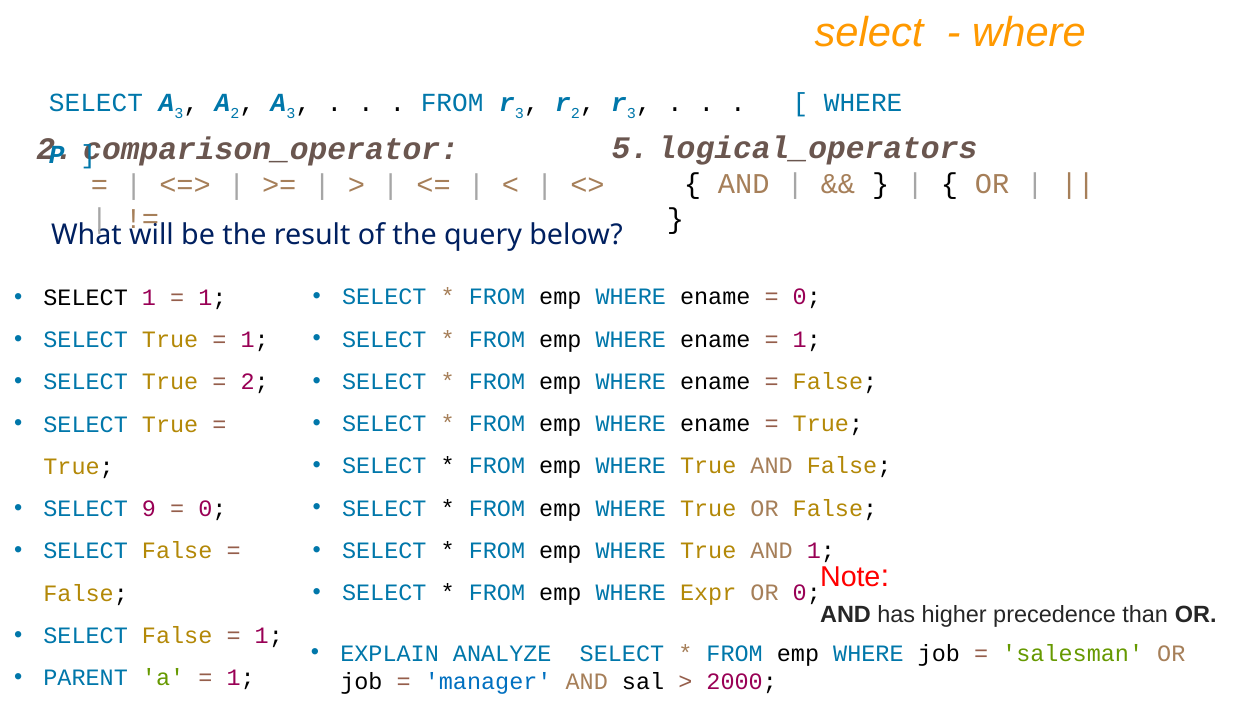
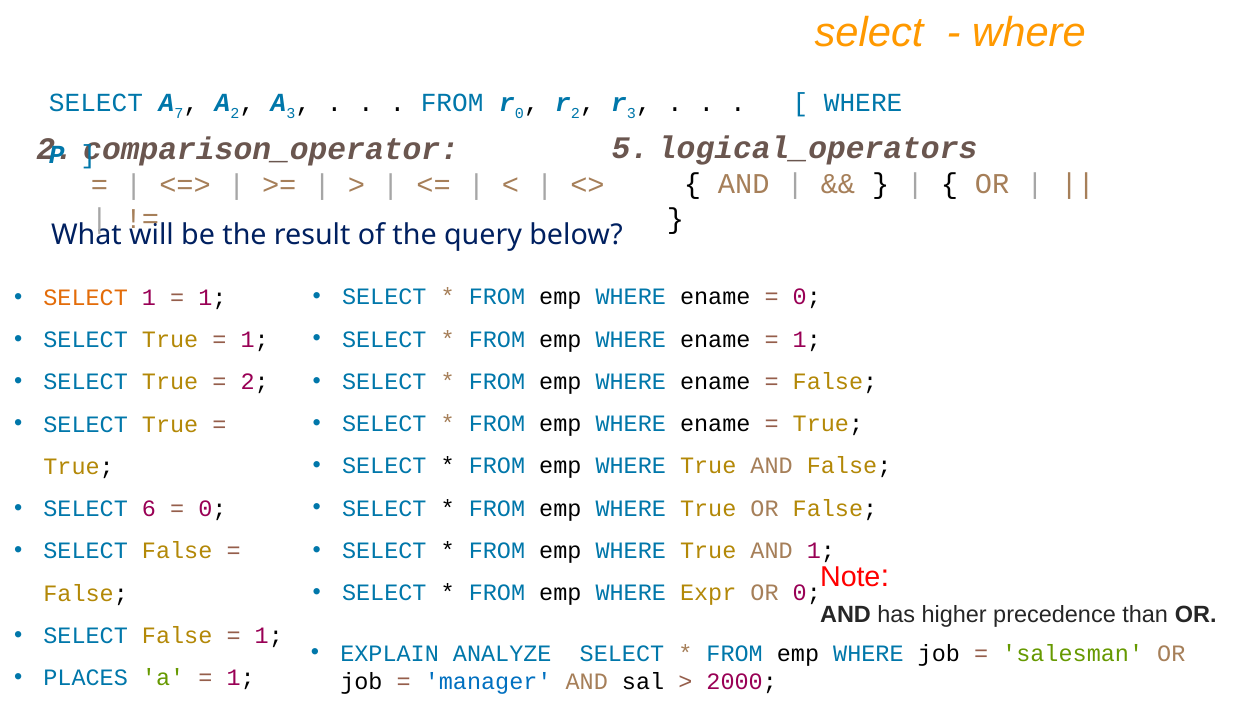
SELECT A 3: 3 -> 7 (179, 114)
3: 3 -> 0 (519, 114)
SELECT colour: black -> orange (86, 298)
9: 9 -> 6 (149, 509)
PARENT: PARENT -> PLACES (86, 678)
